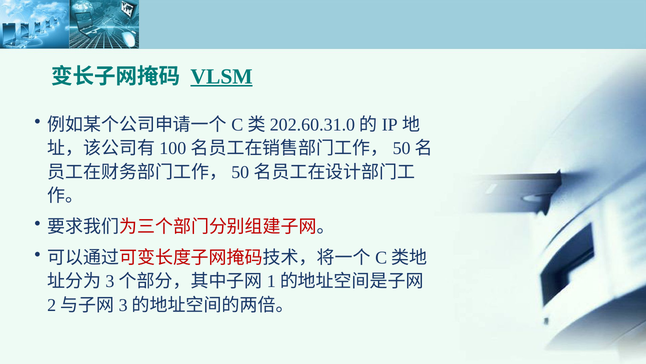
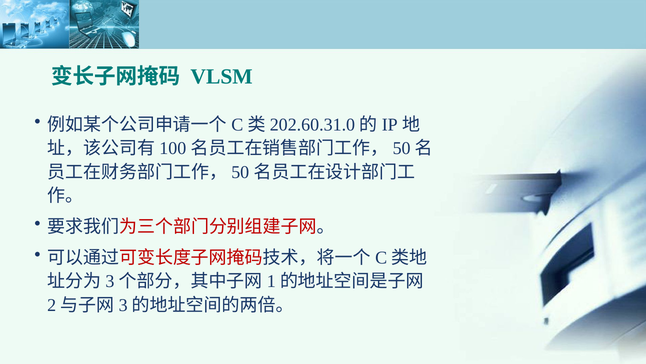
VLSM underline: present -> none (222, 76)
